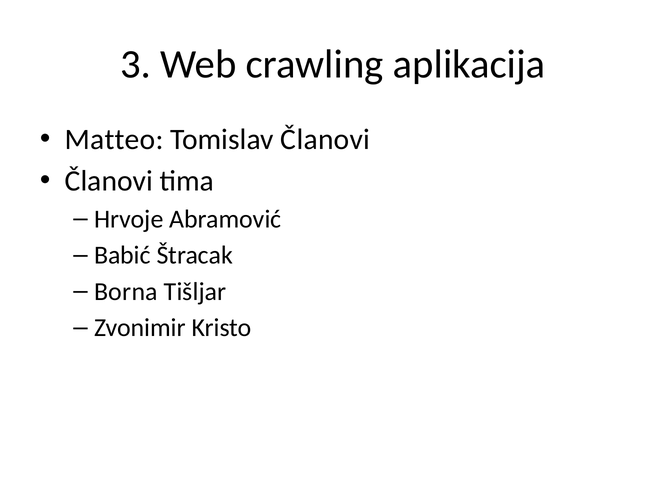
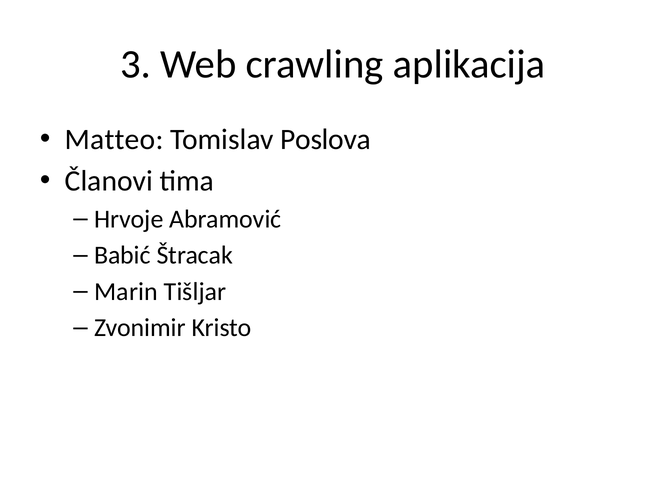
Tomislav Članovi: Članovi -> Poslova (326, 140)
Borna: Borna -> Marin (126, 292)
